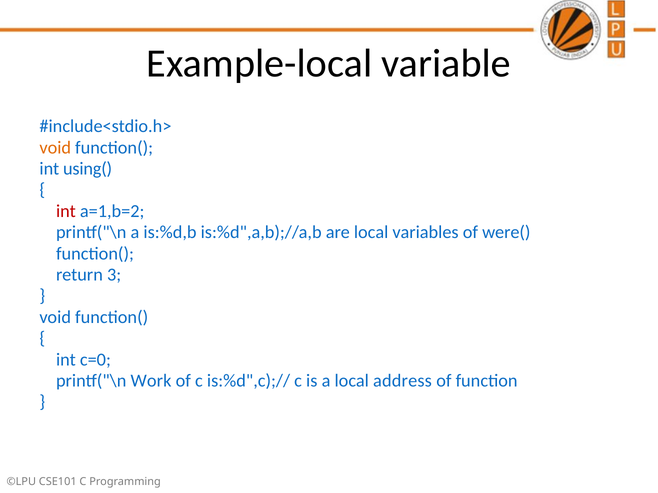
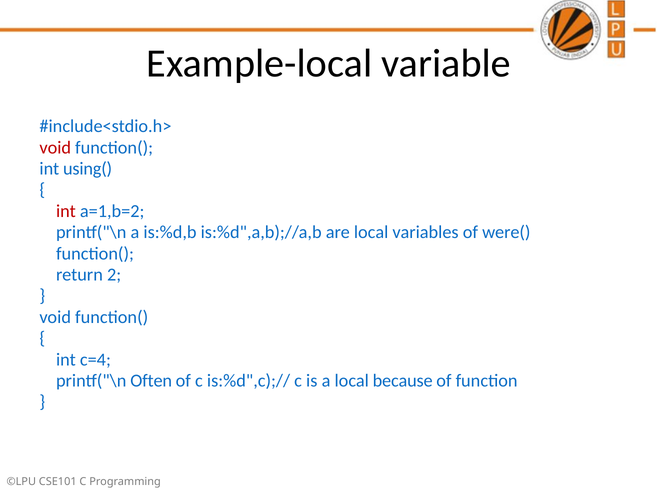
void colour: orange -> red (55, 148)
3: 3 -> 2 (114, 275)
c=0: c=0 -> c=4 (95, 360)
Work: Work -> Often (151, 381)
address: address -> because (403, 381)
